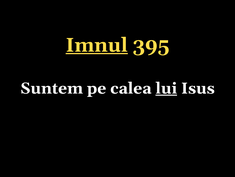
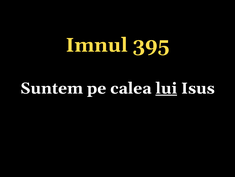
Imnul underline: present -> none (97, 45)
